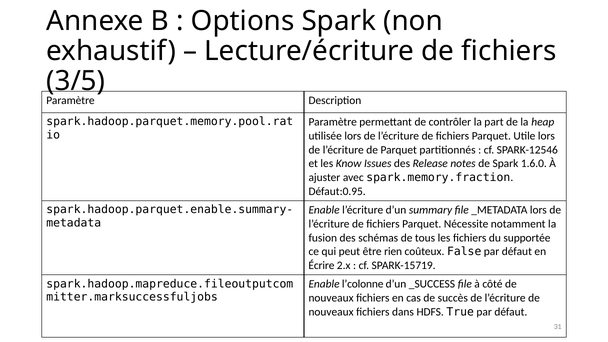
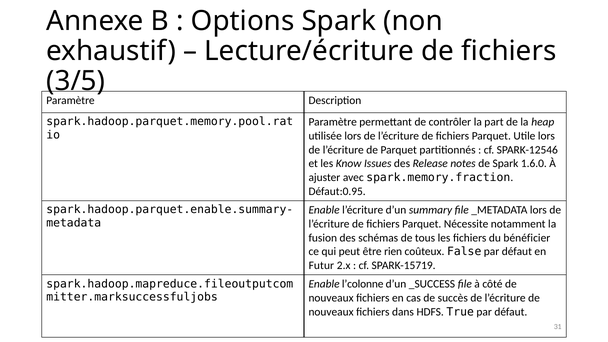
supportée: supportée -> bénéficier (527, 238)
Écrire: Écrire -> Futur (321, 266)
